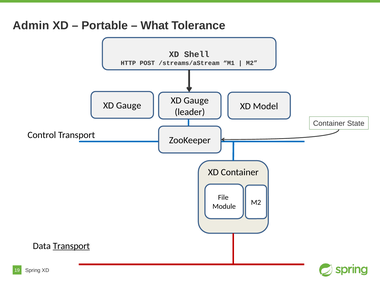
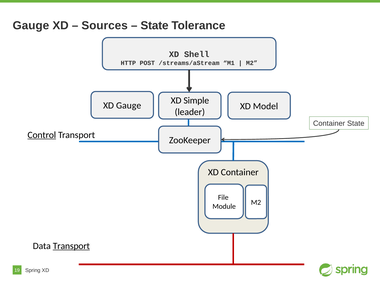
Admin: Admin -> Gauge (31, 26)
Portable: Portable -> Sources (105, 26)
What: What -> State (155, 26)
Gauge: Gauge -> Simple (196, 101)
Control underline: none -> present (42, 135)
